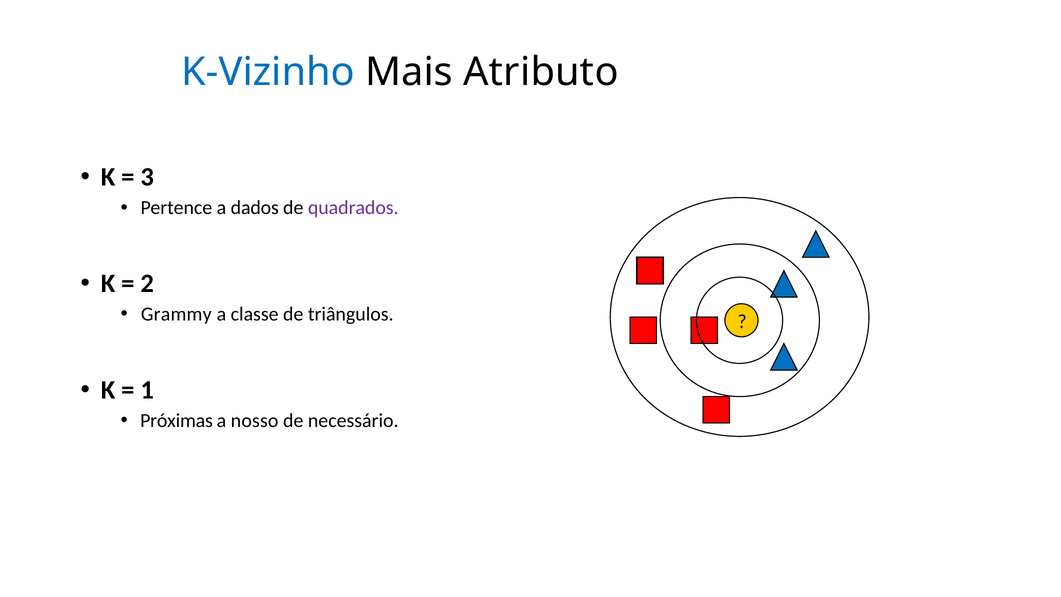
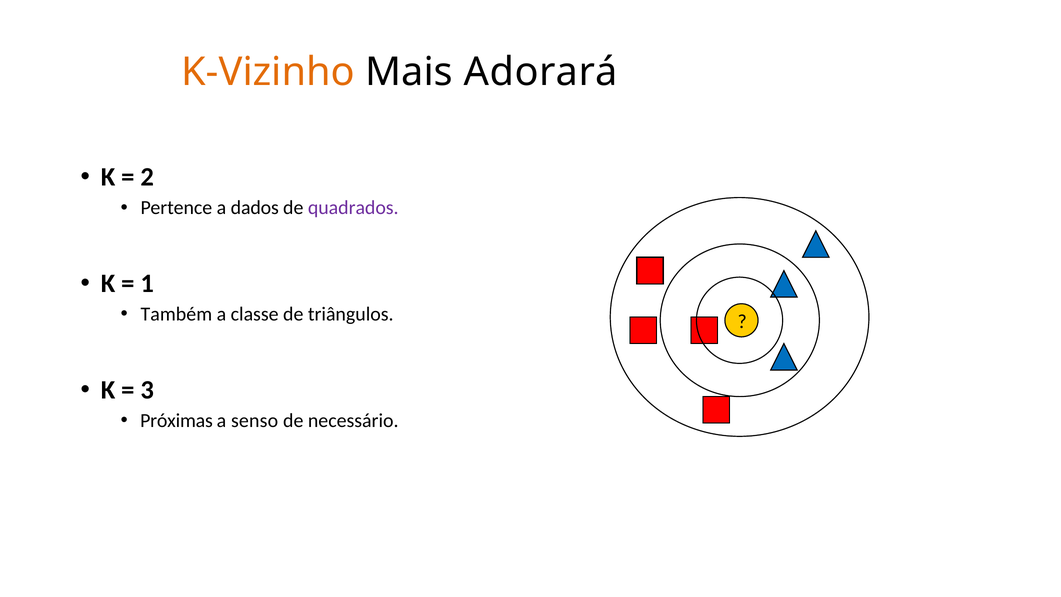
K-Vizinho colour: blue -> orange (268, 72)
Atributo: Atributo -> Adorará (541, 72)
3: 3 -> 2 (147, 177)
2: 2 -> 1 (147, 283)
Grammy: Grammy -> Também (176, 314)
1: 1 -> 3 (147, 390)
nosso: nosso -> senso (255, 420)
